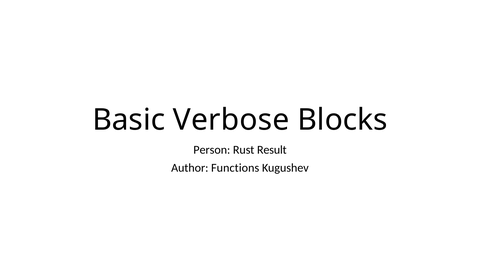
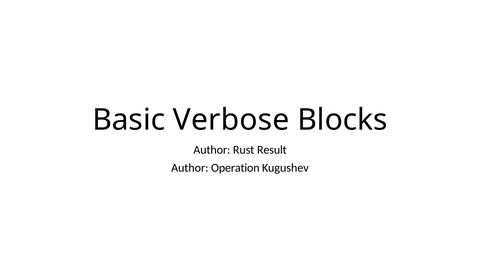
Person: Person -> Author (212, 150)
Functions: Functions -> Operation (235, 168)
